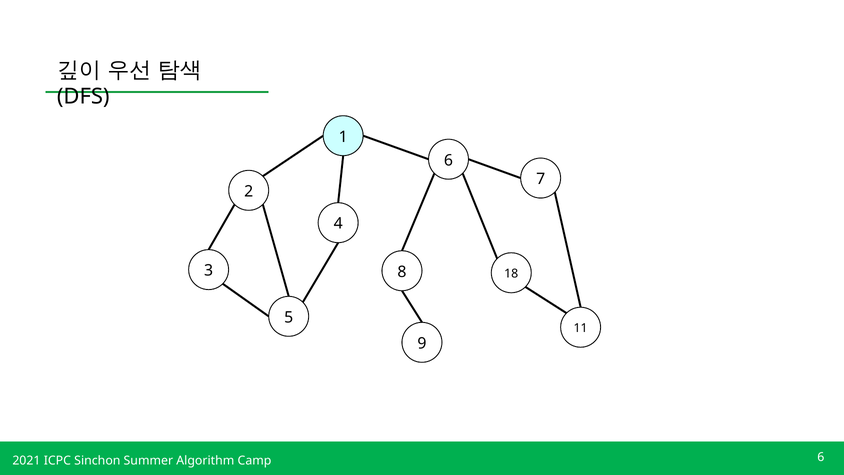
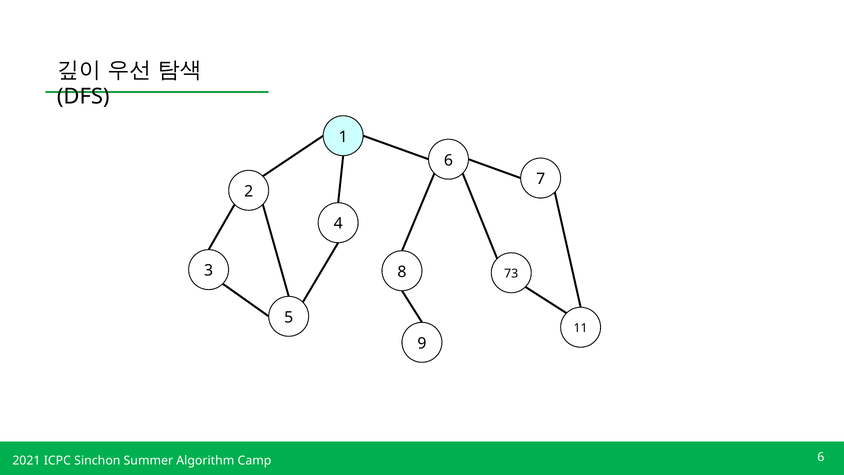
18: 18 -> 73 (511, 273)
